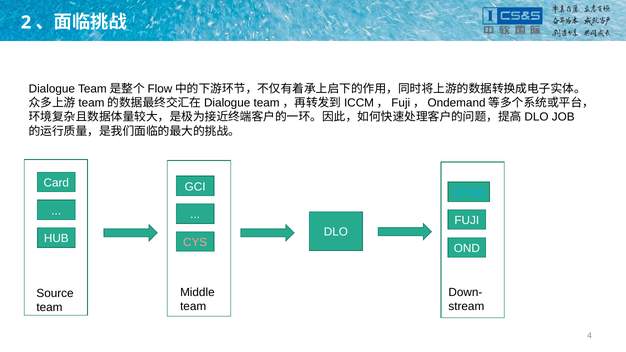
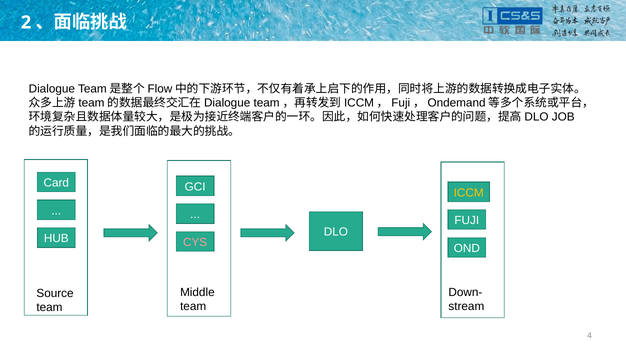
ICCM colour: light blue -> yellow (469, 193)
